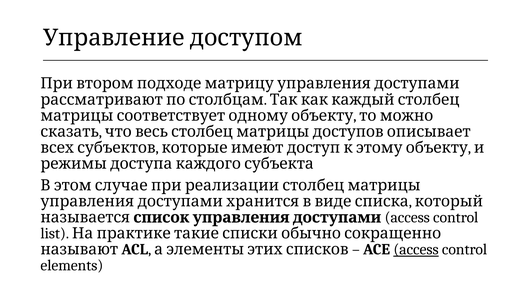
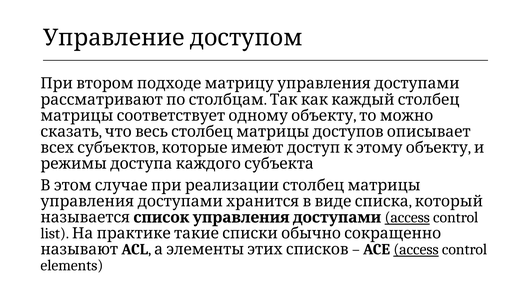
access underline: none -> present (407, 217)
